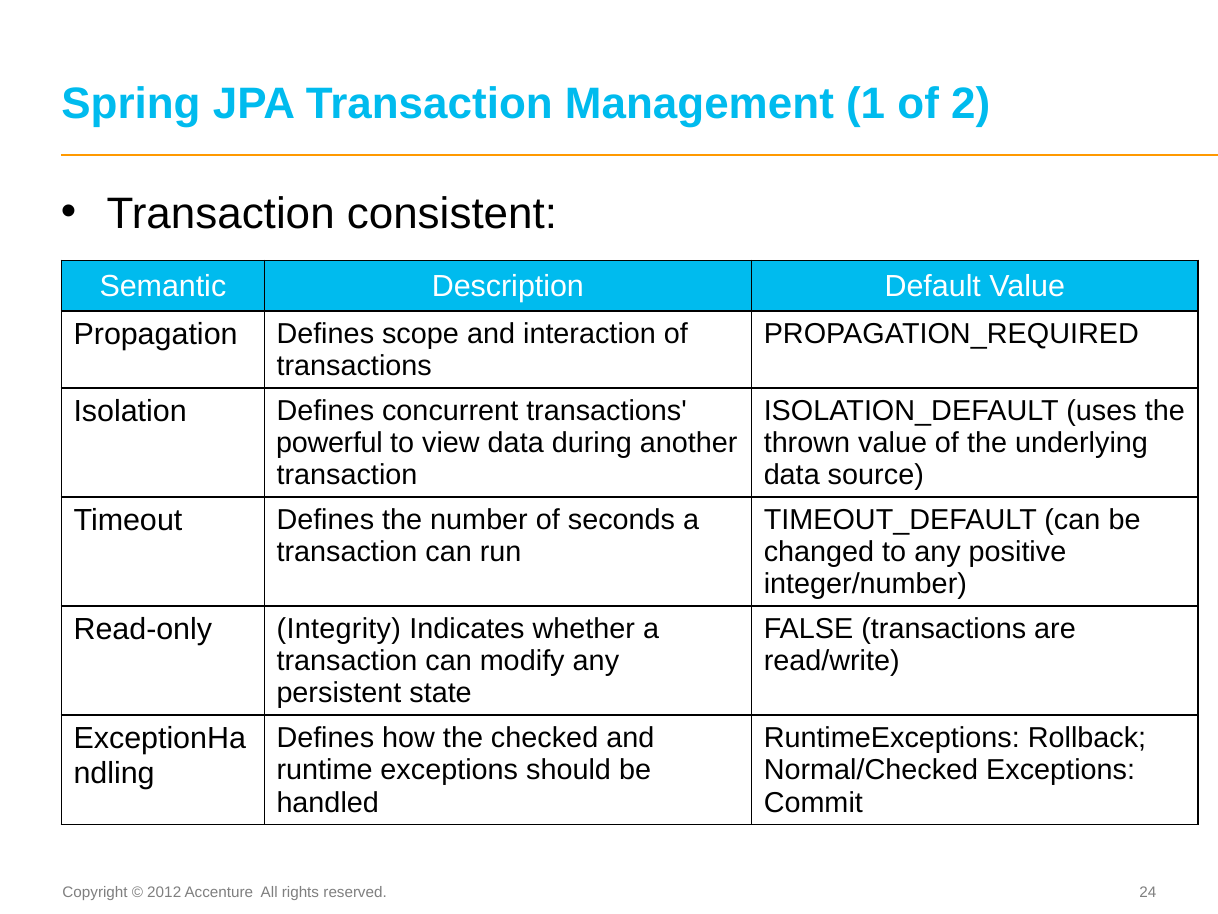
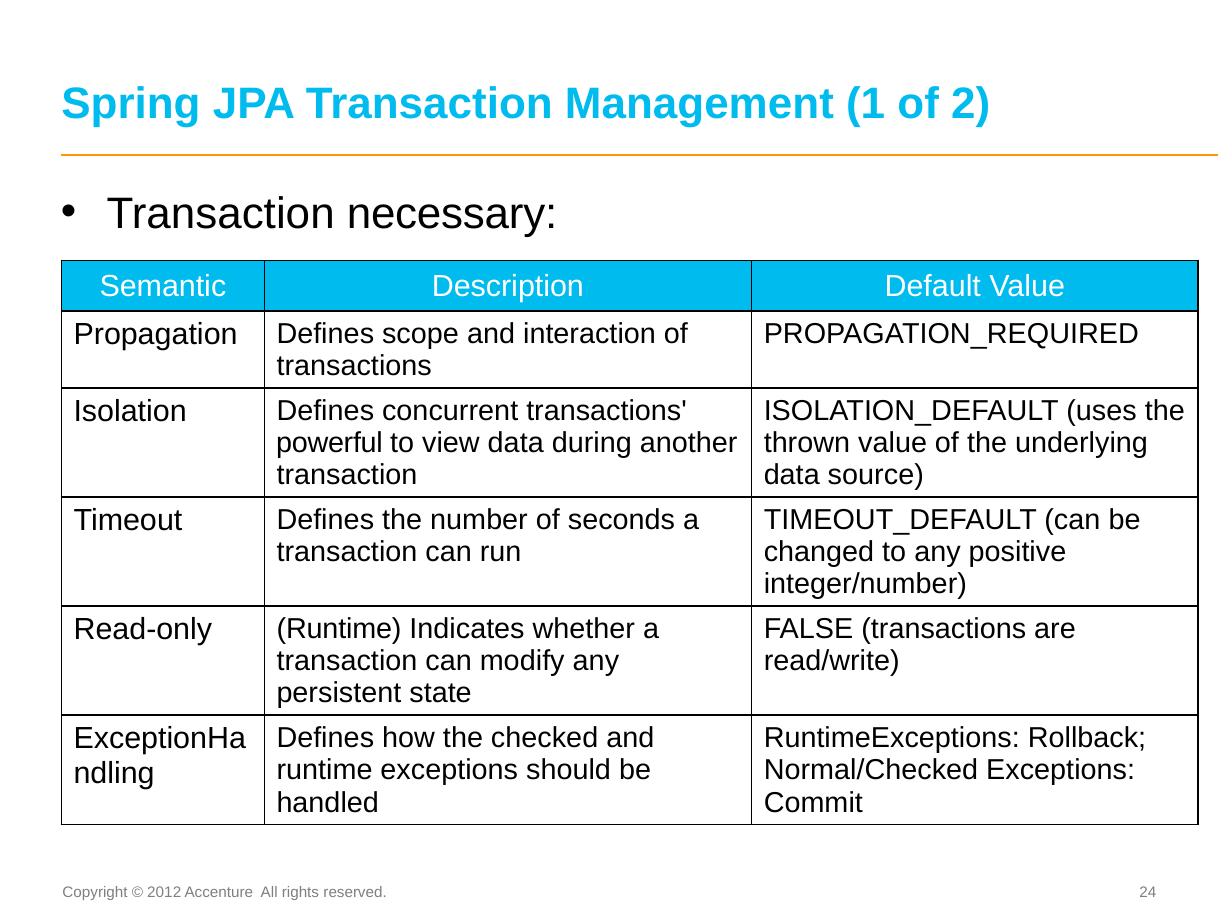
consistent: consistent -> necessary (452, 214)
Read-only Integrity: Integrity -> Runtime (339, 629)
